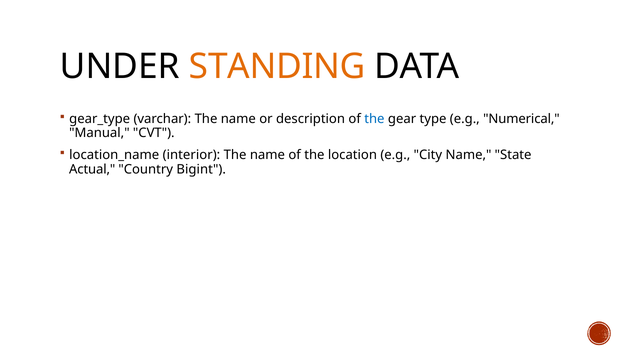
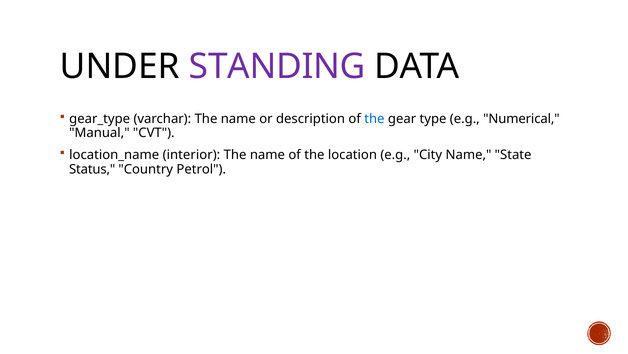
STANDING colour: orange -> purple (277, 66)
Actual: Actual -> Status (92, 169)
Bigint: Bigint -> Petrol (201, 169)
